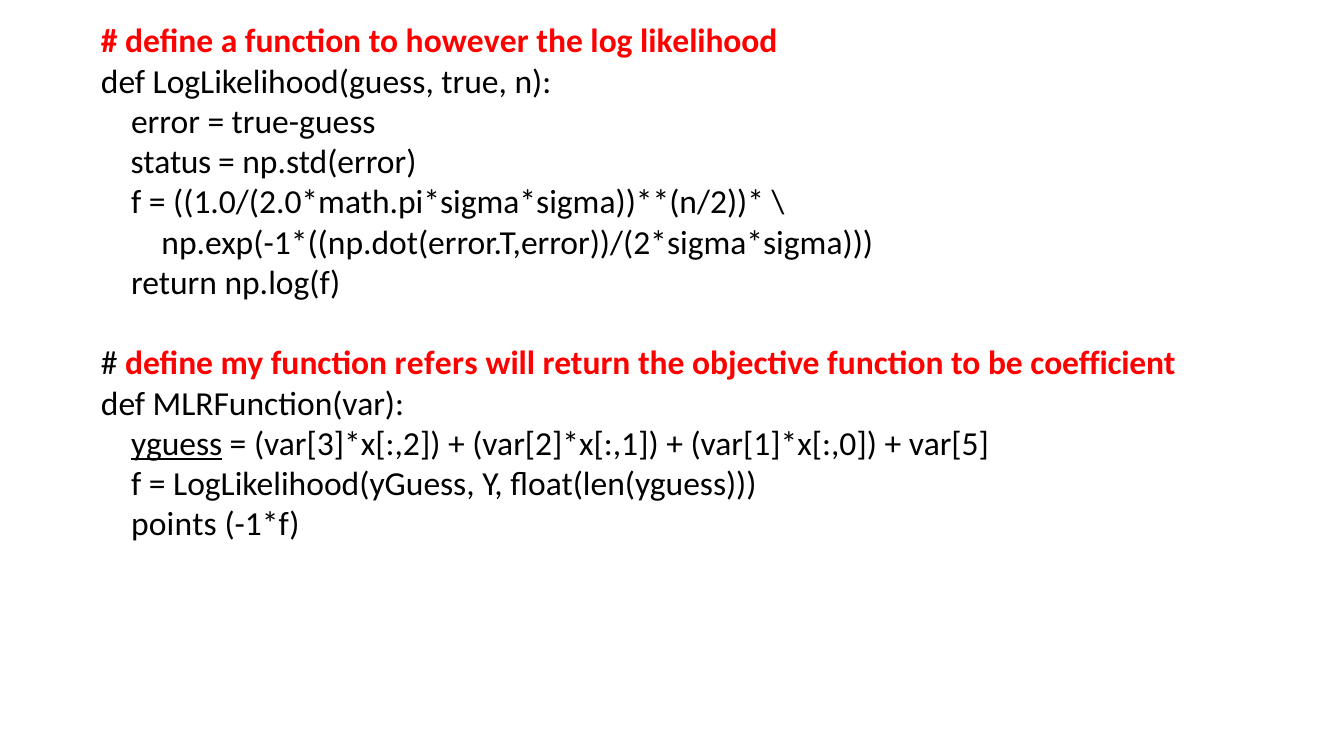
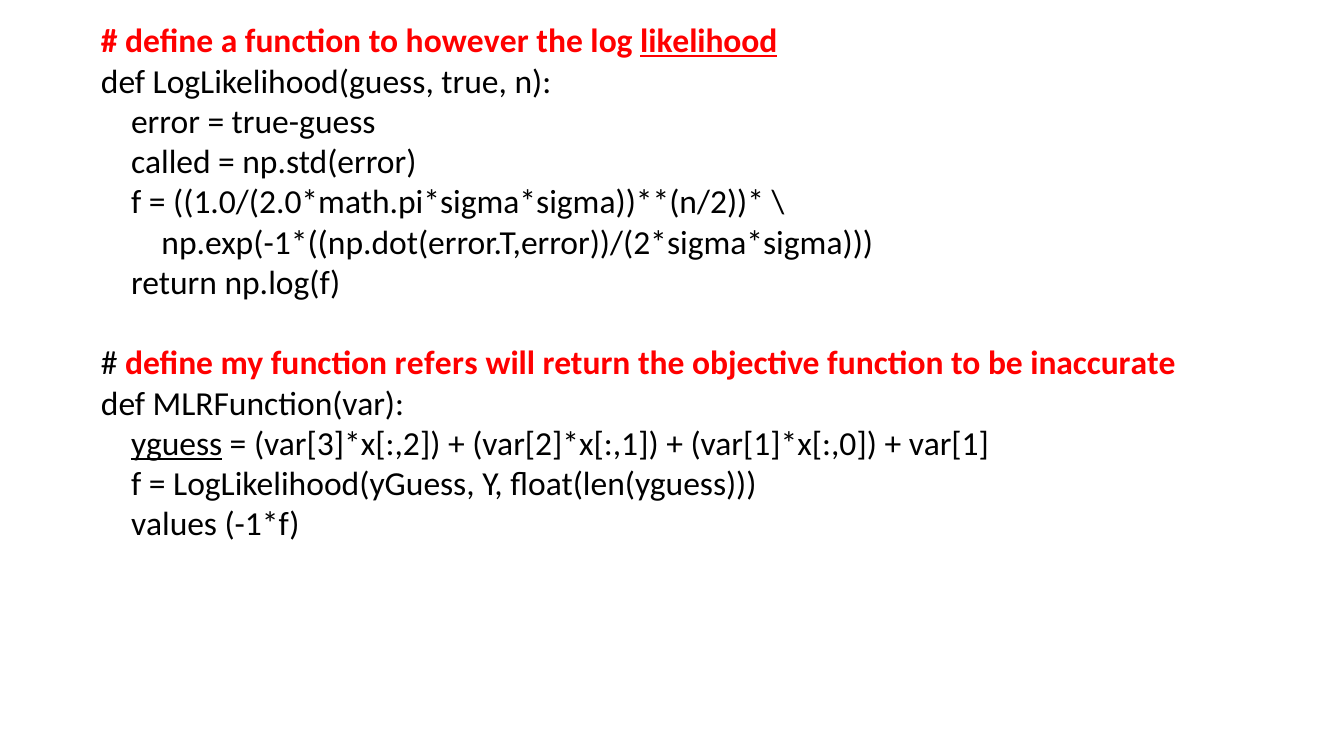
likelihood underline: none -> present (709, 42)
status: status -> called (171, 162)
coefficient: coefficient -> inaccurate (1103, 364)
var[5: var[5 -> var[1 (949, 444)
points: points -> values (174, 525)
